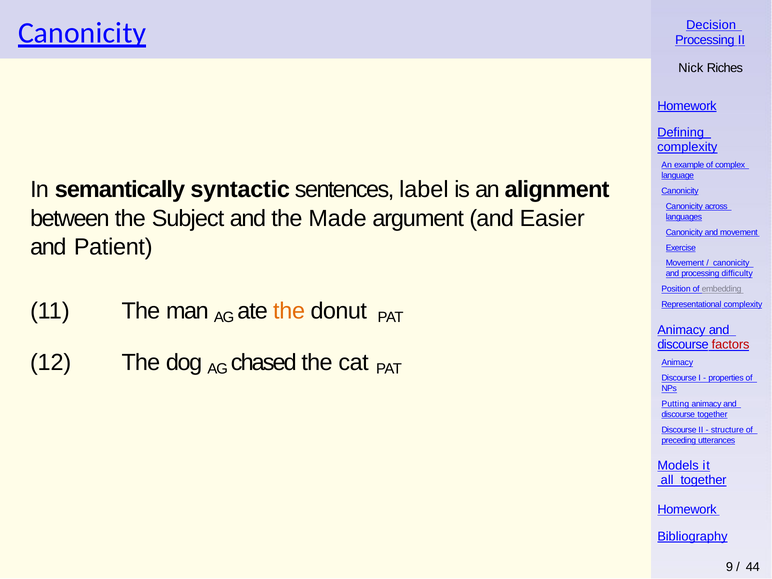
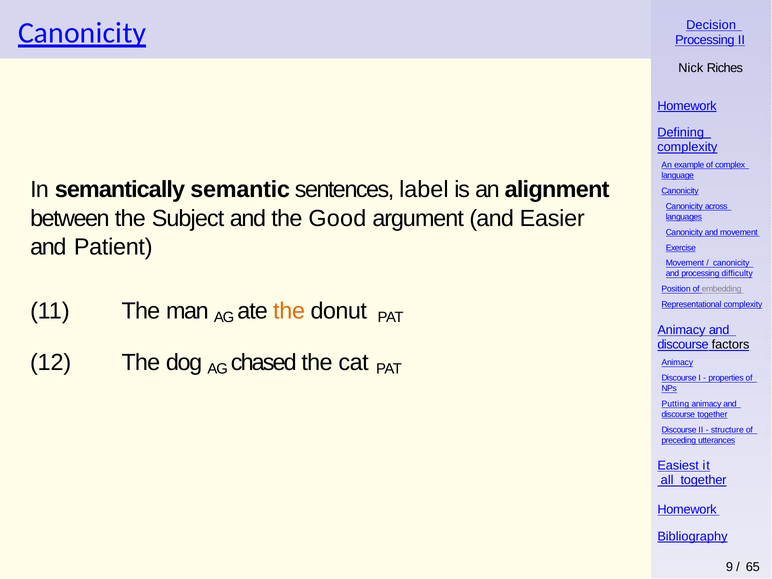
syntactic: syntactic -> semantic (240, 190)
Made: Made -> Good (337, 219)
factors colour: red -> black (731, 345)
Models: Models -> Easiest (678, 466)
44: 44 -> 65 (753, 568)
